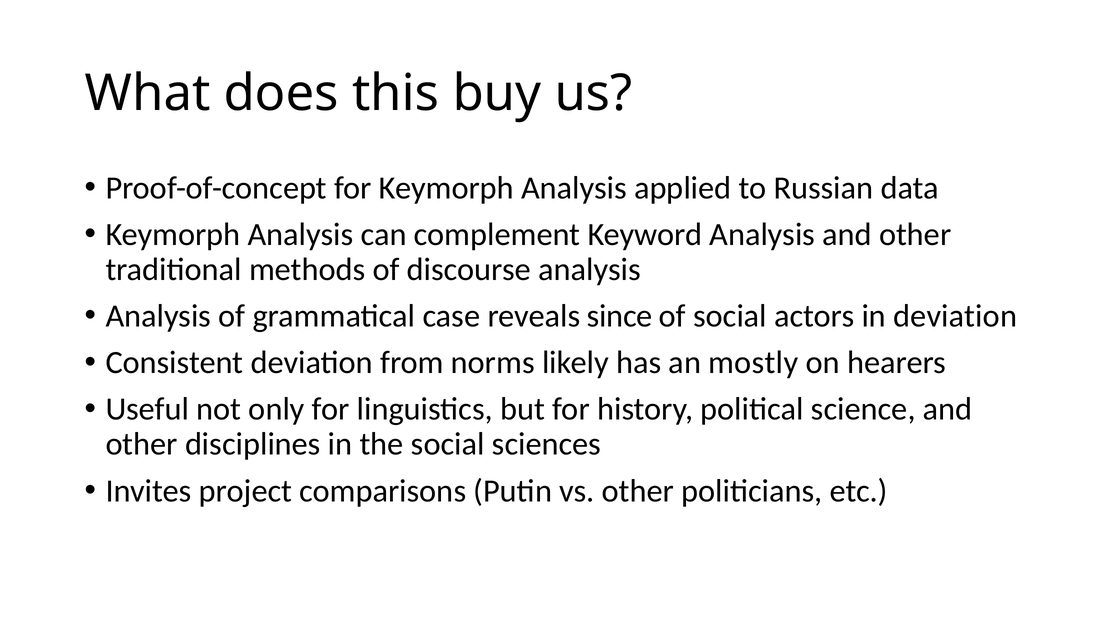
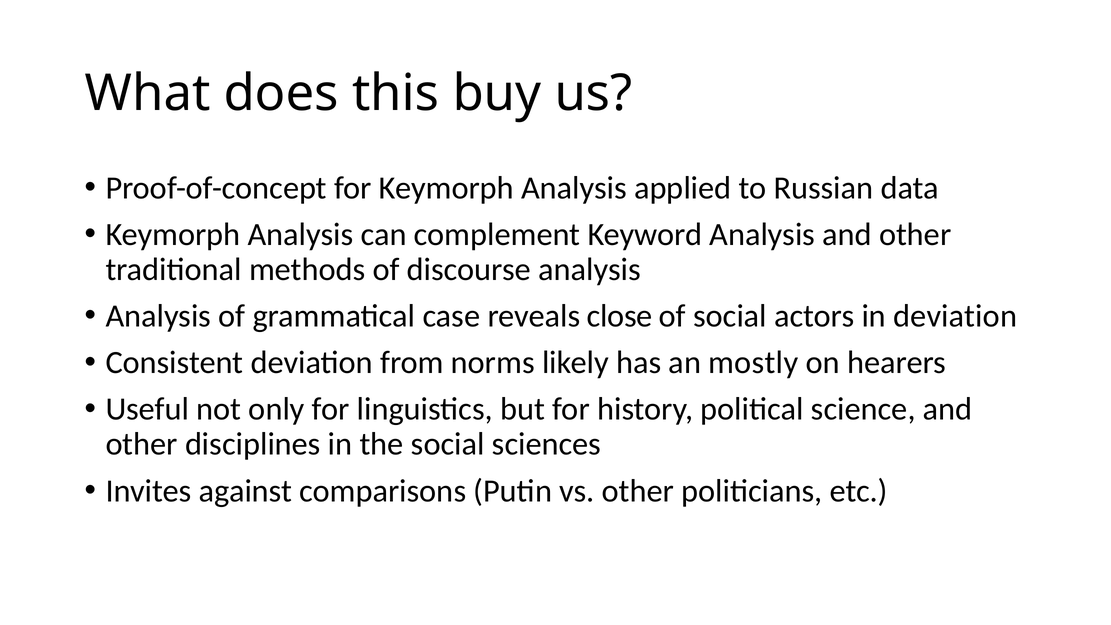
since: since -> close (620, 316)
project: project -> against (245, 491)
